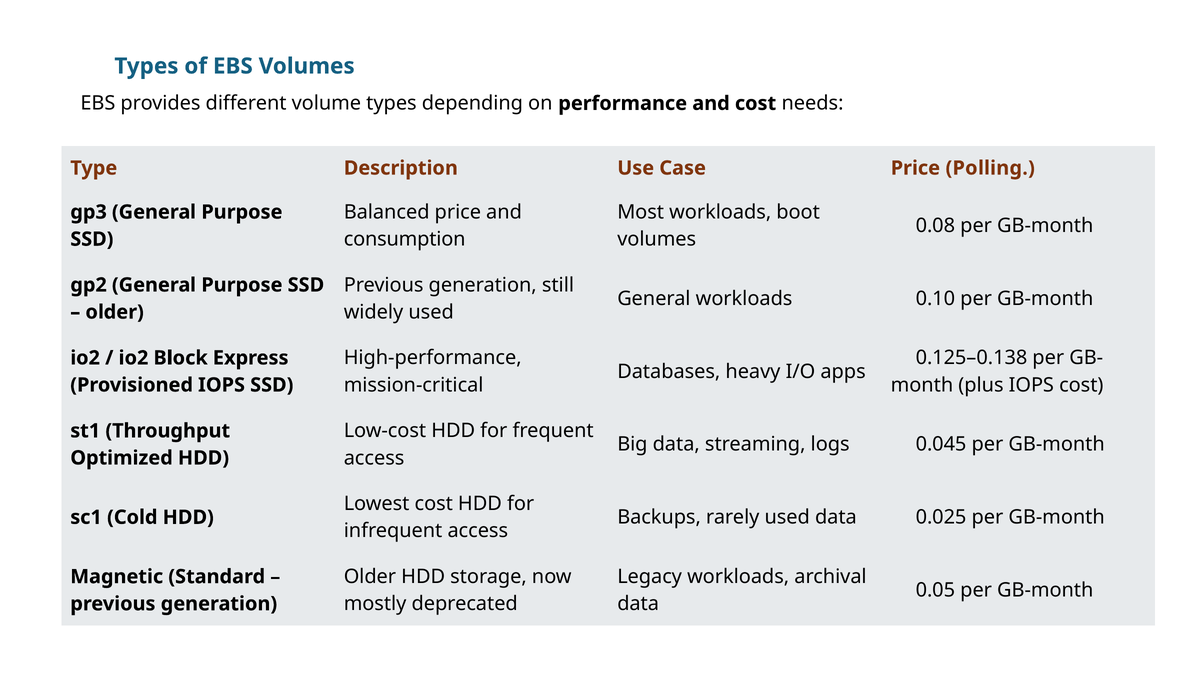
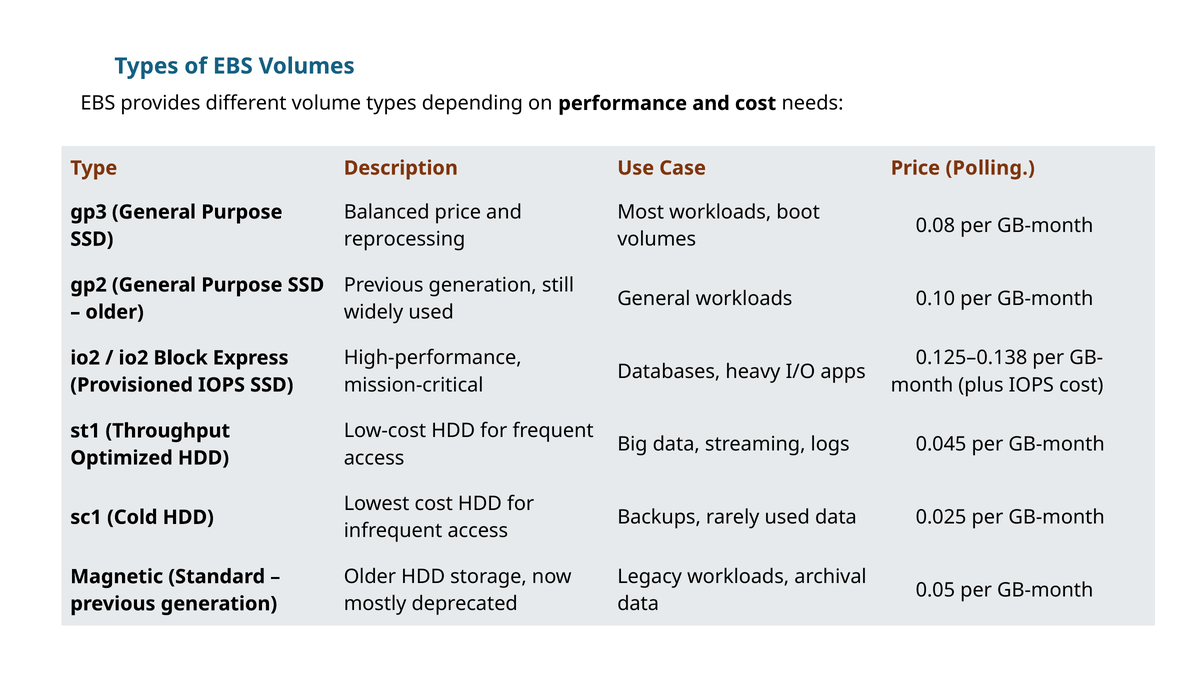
consumption: consumption -> reprocessing (405, 239)
